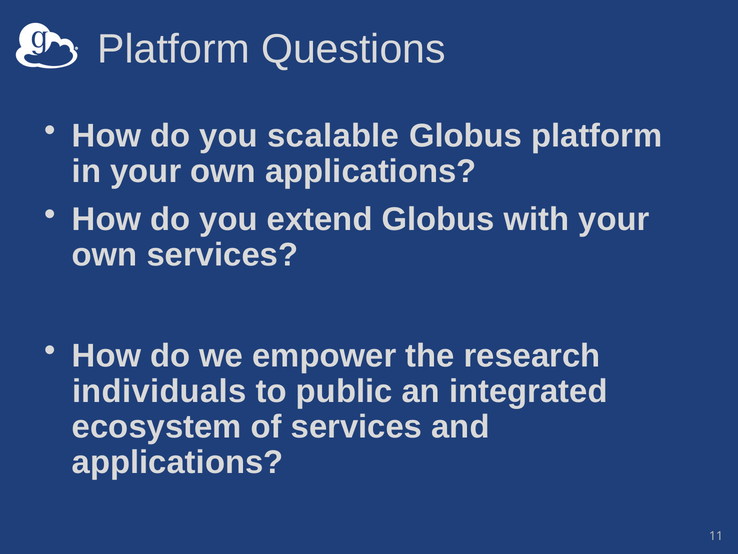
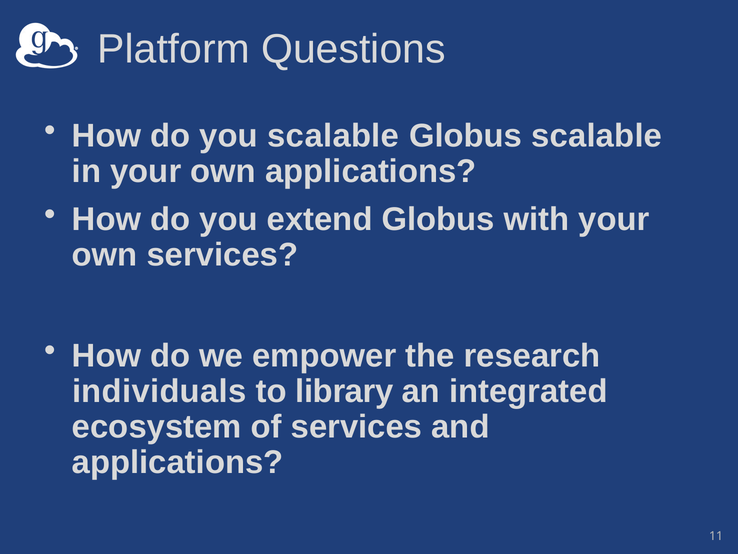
Globus platform: platform -> scalable (597, 136)
public: public -> library (344, 391)
